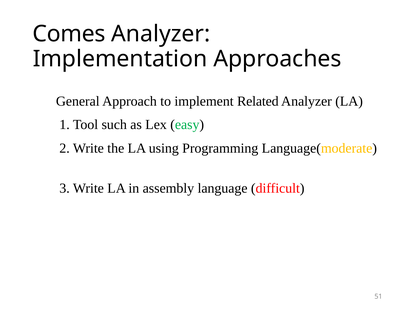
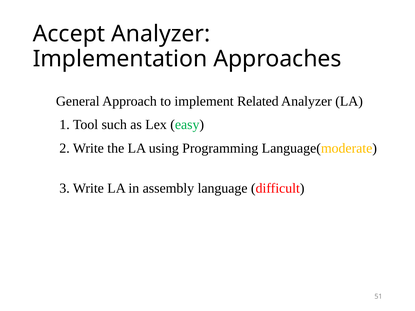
Comes: Comes -> Accept (69, 34)
